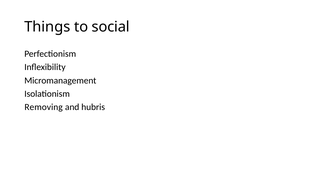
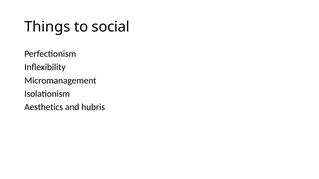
Removing: Removing -> Aesthetics (44, 107)
